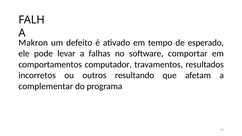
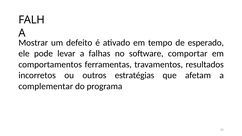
Makron: Makron -> Mostrar (33, 43)
computador: computador -> ferramentas (108, 65)
resultando: resultando -> estratégias (135, 75)
